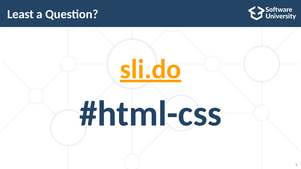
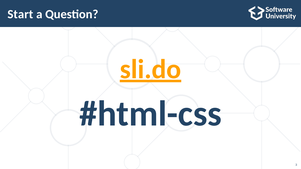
Least: Least -> Start (20, 14)
